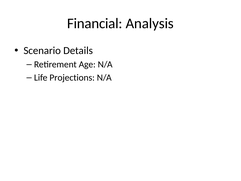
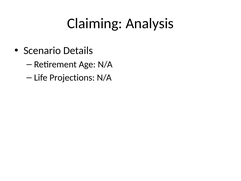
Financial: Financial -> Claiming (95, 23)
